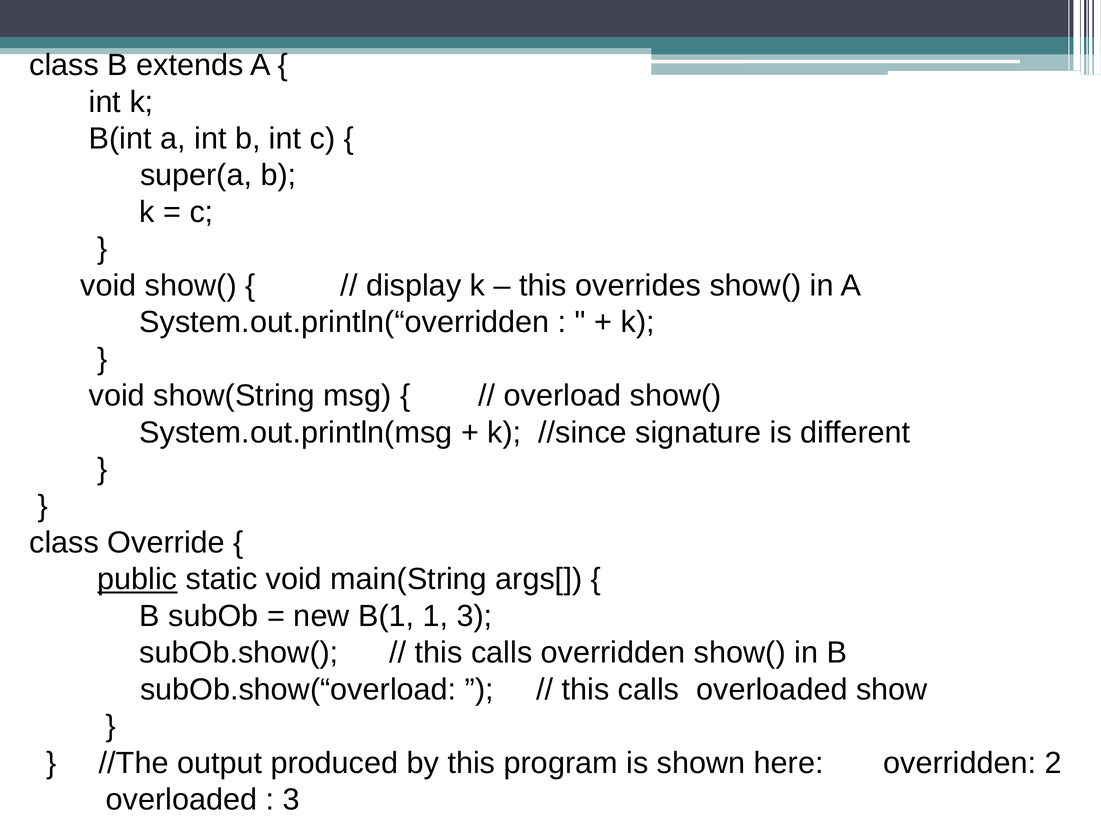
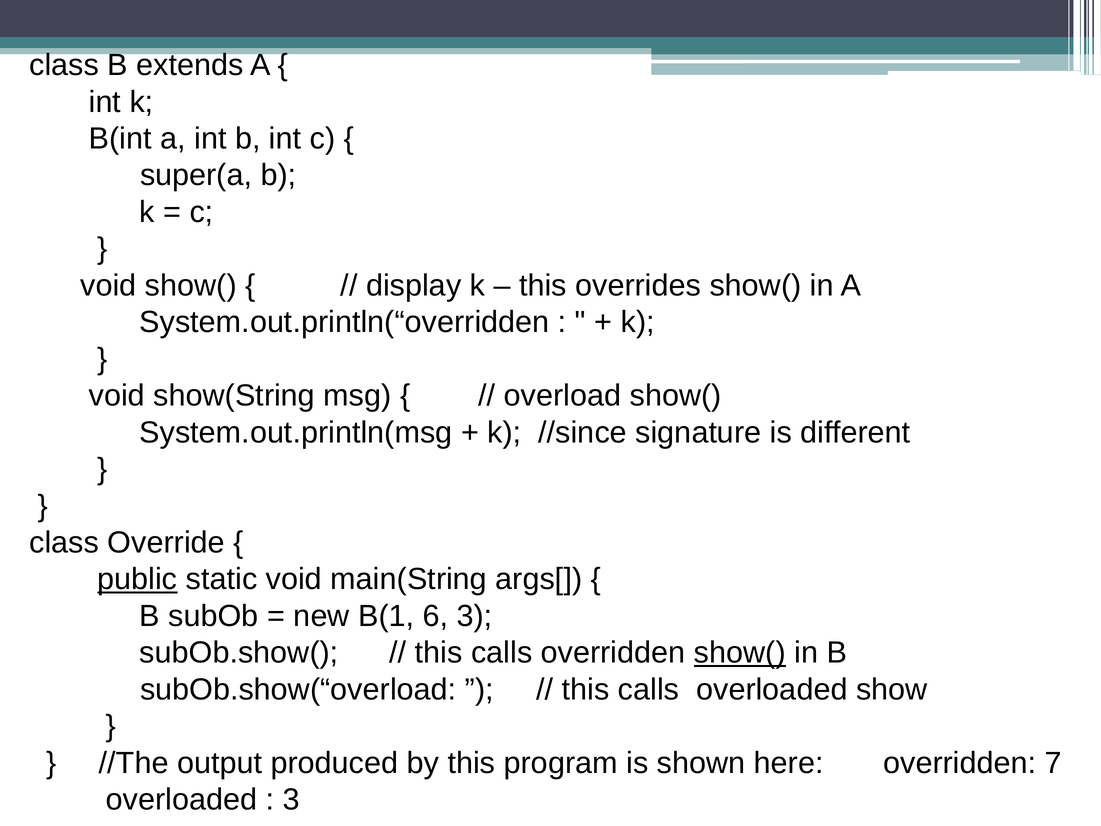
1: 1 -> 6 (435, 616)
show( underline: none -> present (740, 653)
2: 2 -> 7 (1053, 763)
